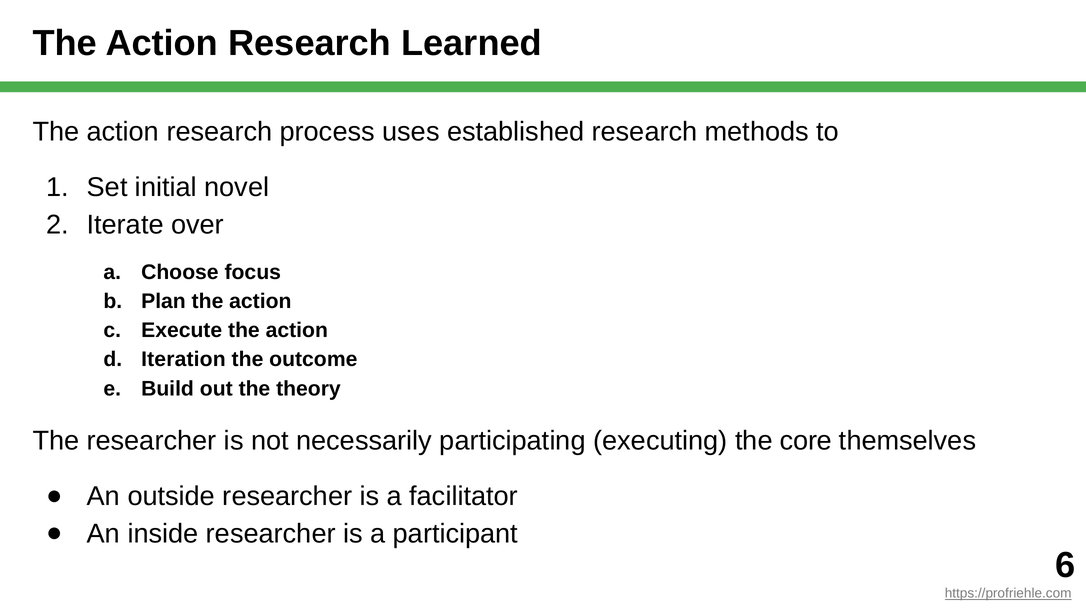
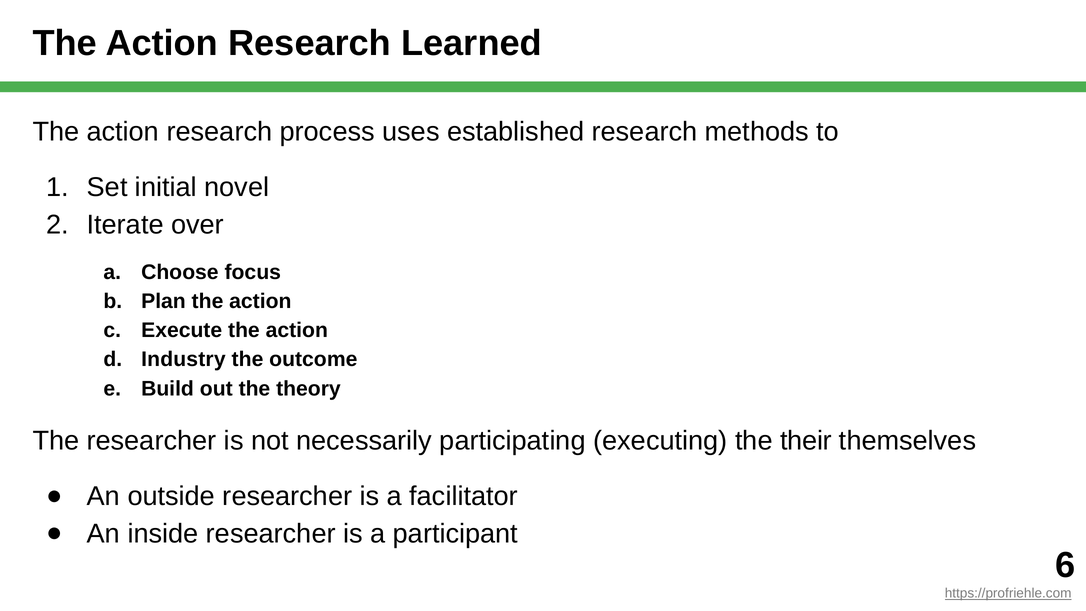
Iteration: Iteration -> Industry (183, 359)
core: core -> their (806, 441)
